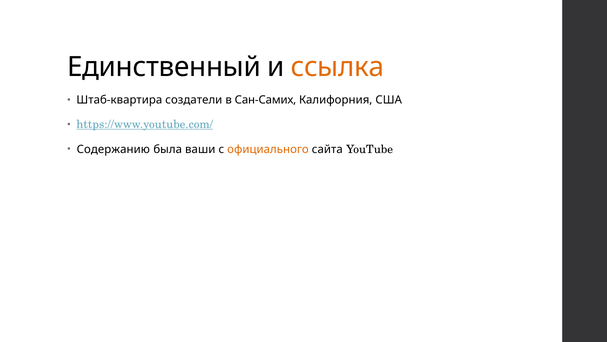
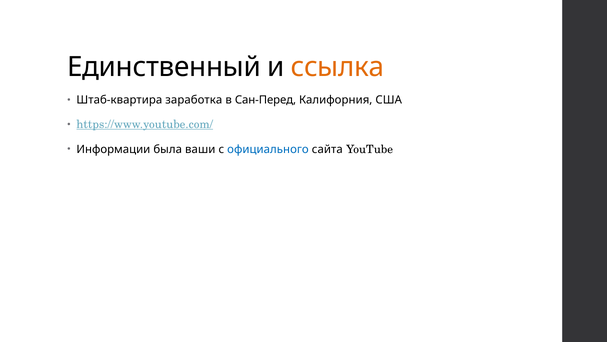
создатели: создатели -> заработка (194, 100)
Сан-Самих: Сан-Самих -> Сан-Перед (265, 100)
Содержанию: Содержанию -> Информации (113, 149)
официального colour: orange -> blue (268, 149)
